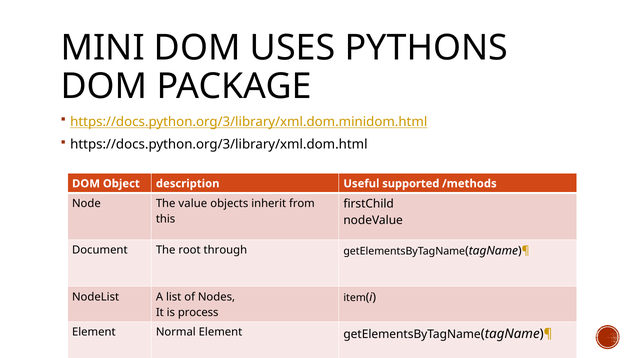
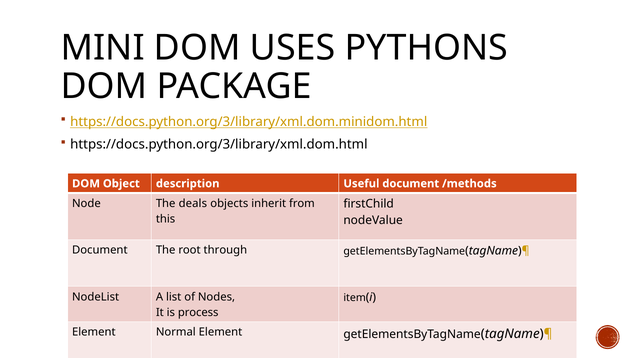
Useful supported: supported -> document (411, 184)
value: value -> deals (193, 204)
